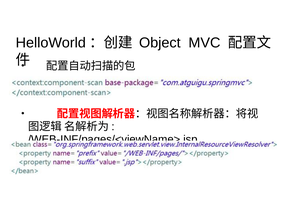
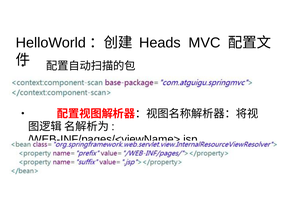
Object: Object -> Heads (160, 43)
